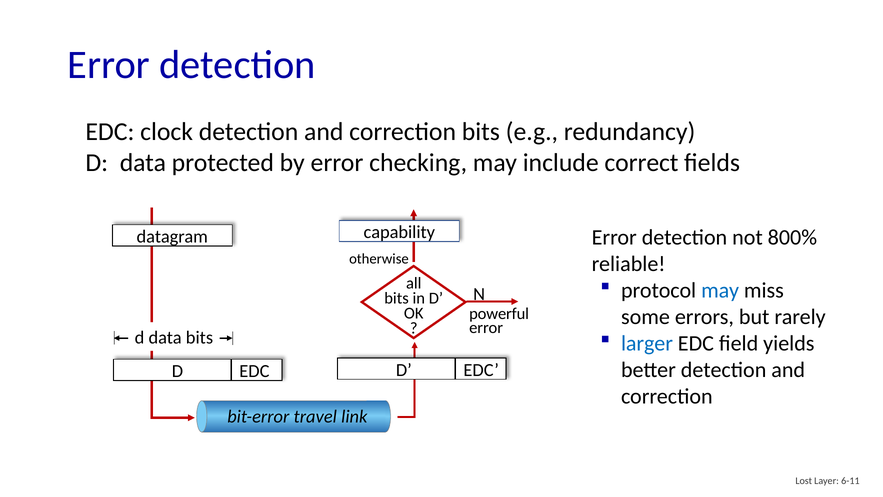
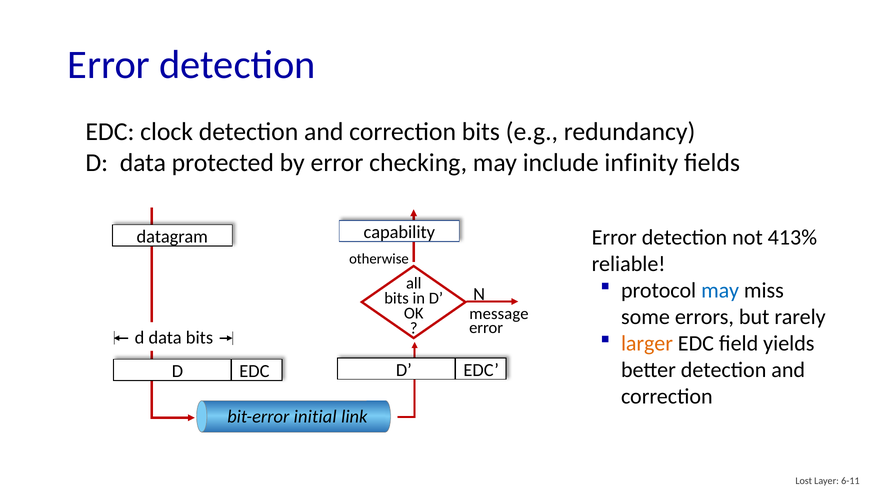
correct: correct -> infinity (641, 163)
800%: 800% -> 413% (792, 237)
powerful: powerful -> message (499, 314)
larger colour: blue -> orange (647, 343)
travel: travel -> initial (315, 416)
